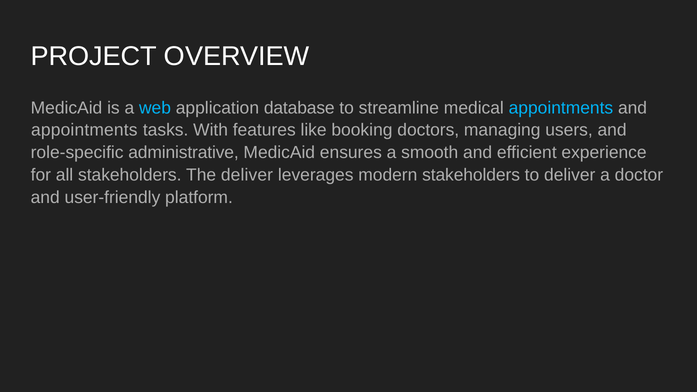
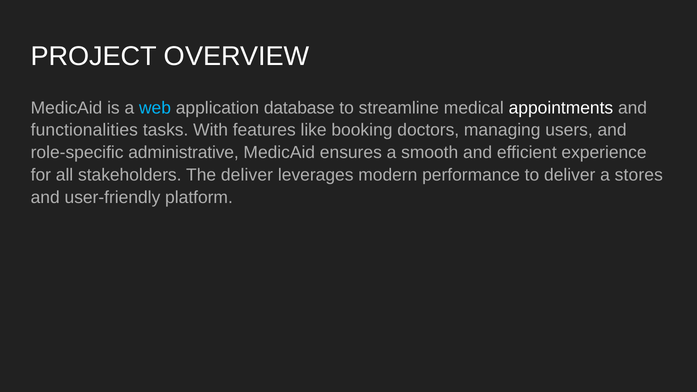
appointments colour: light blue -> white (561, 108)
appointments: appointments -> functionalities (84, 130)
modern stakeholders: stakeholders -> performance (471, 175)
doctor: doctor -> stores (639, 175)
